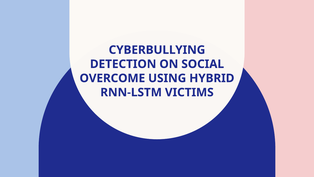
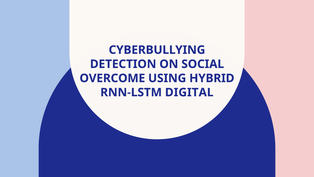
VICTIMS: VICTIMS -> DIGITAL (189, 92)
